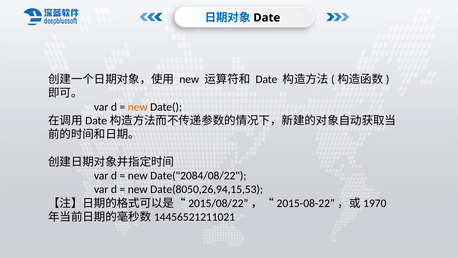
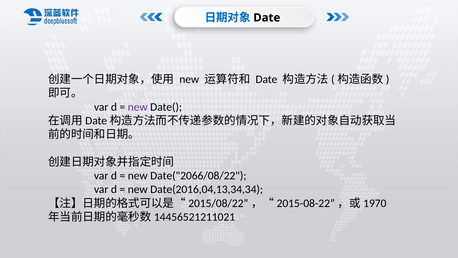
new colour: orange -> purple (138, 107)
Date("2084/08/22: Date("2084/08/22 -> Date("2066/08/22 (198, 175)
Date(8050,26,94,15,53: Date(8050,26,94,15,53 -> Date(2016,04,13,34,34 (207, 189)
